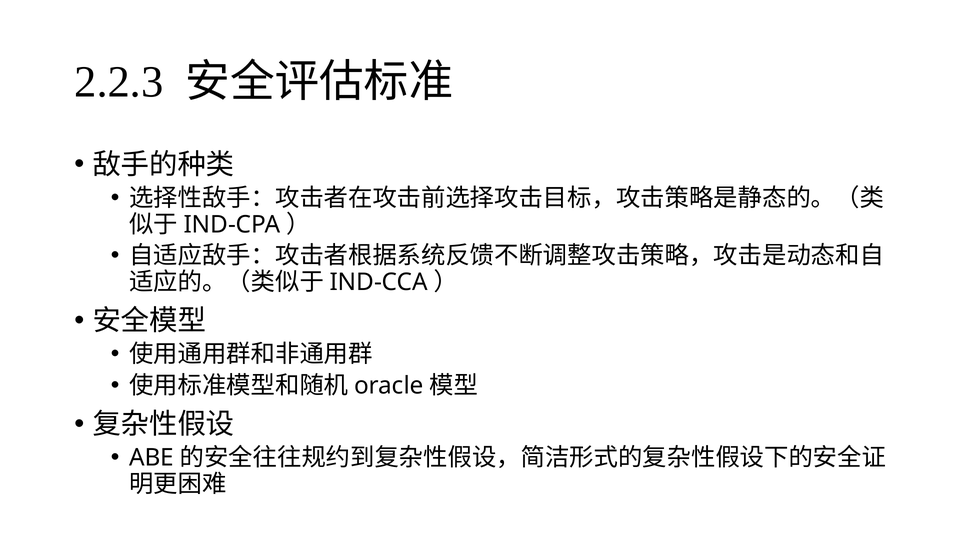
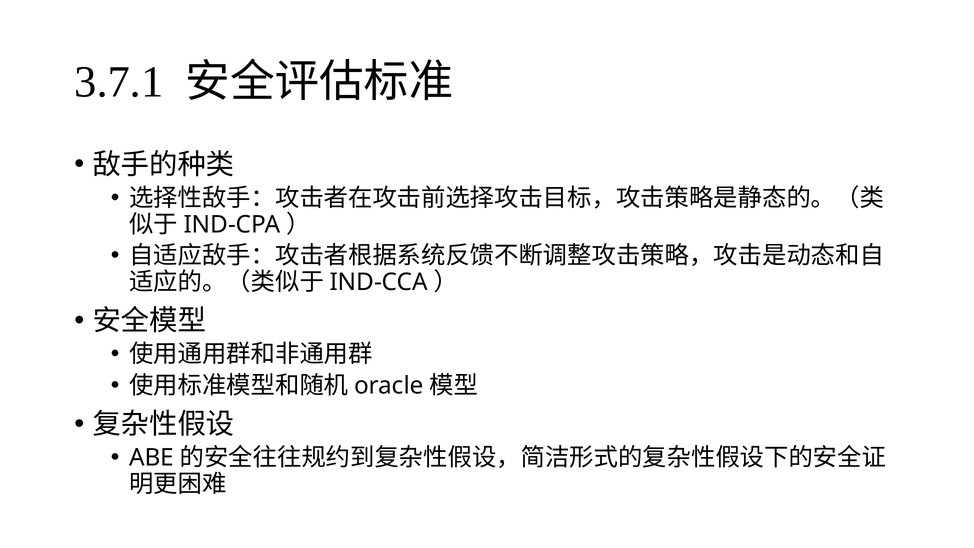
2.2.3: 2.2.3 -> 3.7.1 (119, 82)
